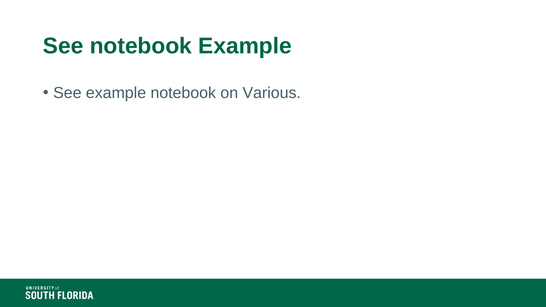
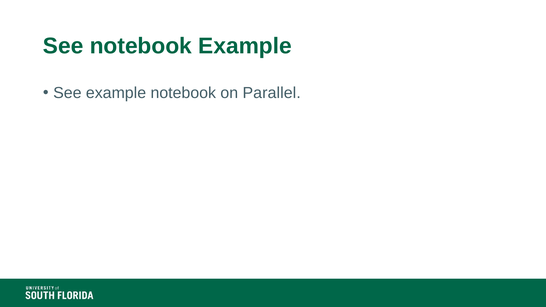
Various: Various -> Parallel (272, 93)
